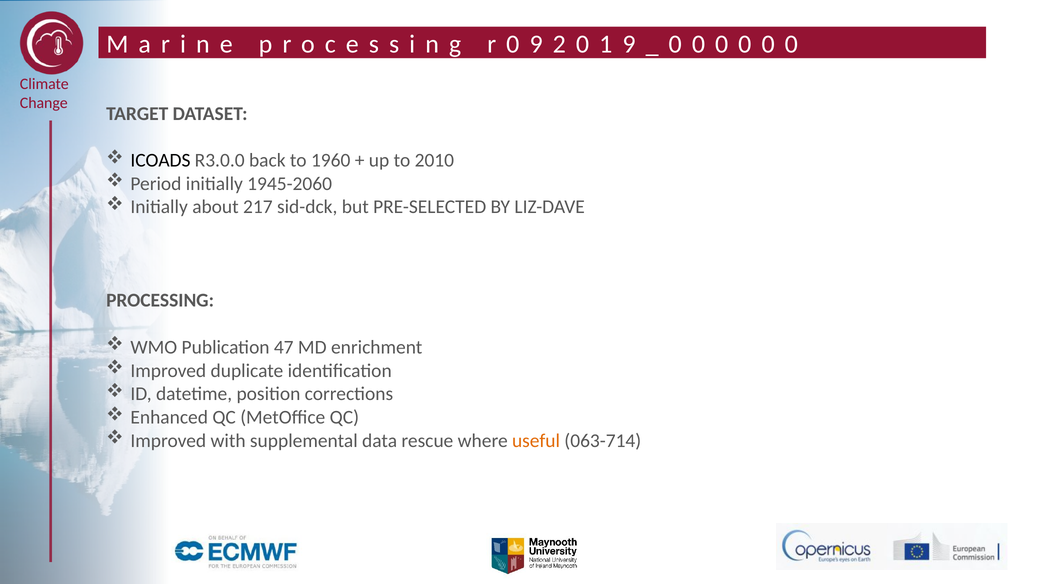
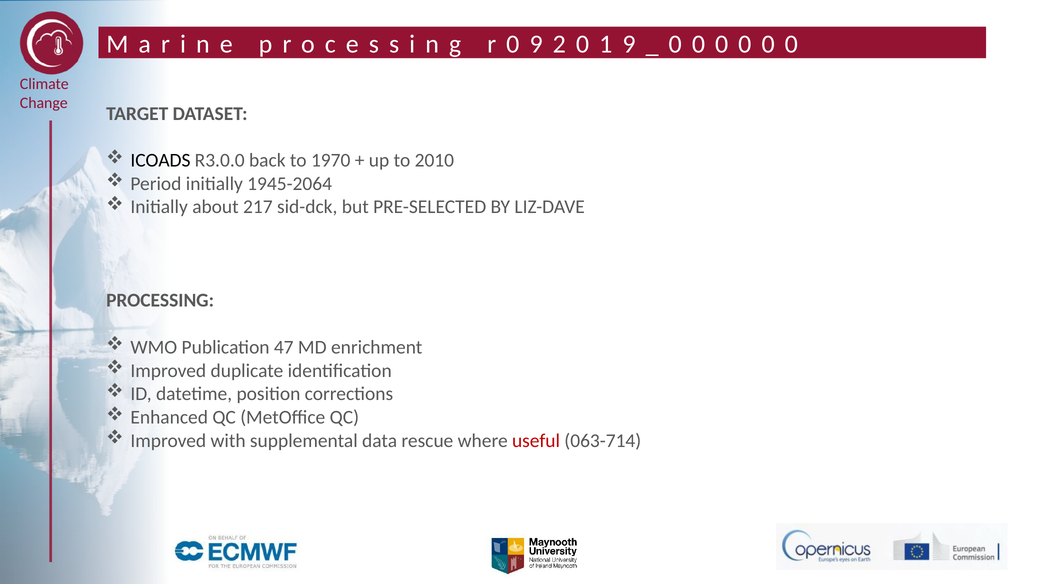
1960: 1960 -> 1970 (331, 160)
1945-2060: 1945-2060 -> 1945-2064 (290, 184)
useful colour: orange -> red (536, 441)
